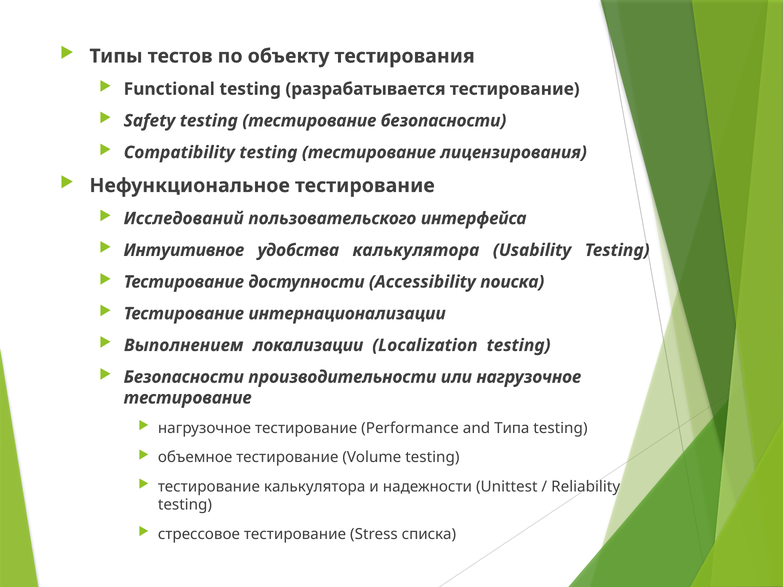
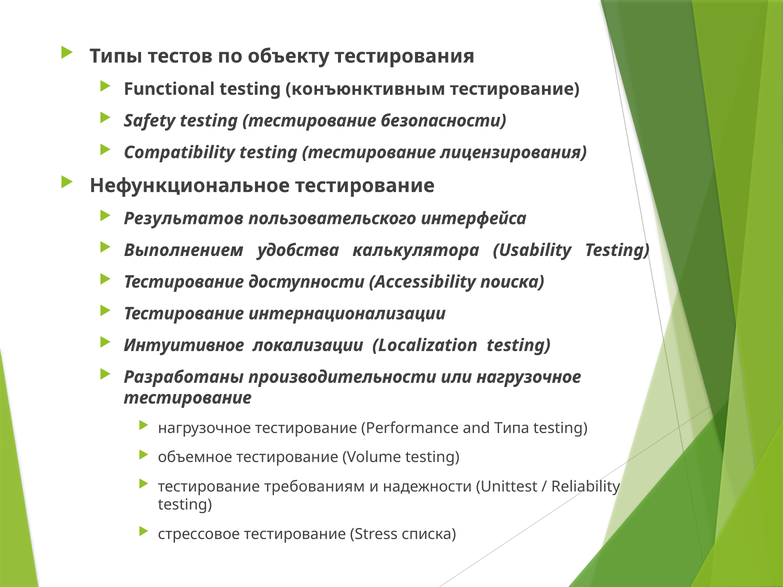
разрабатывается: разрабатывается -> конъюнктивным (365, 89)
Исследований: Исследований -> Результатов (184, 219)
Интуитивное: Интуитивное -> Выполнением (184, 250)
Выполнением: Выполнением -> Интуитивное (184, 345)
Безопасности: Безопасности -> Разработаны (184, 377)
тестирование калькулятора: калькулятора -> требованиям (315, 487)
